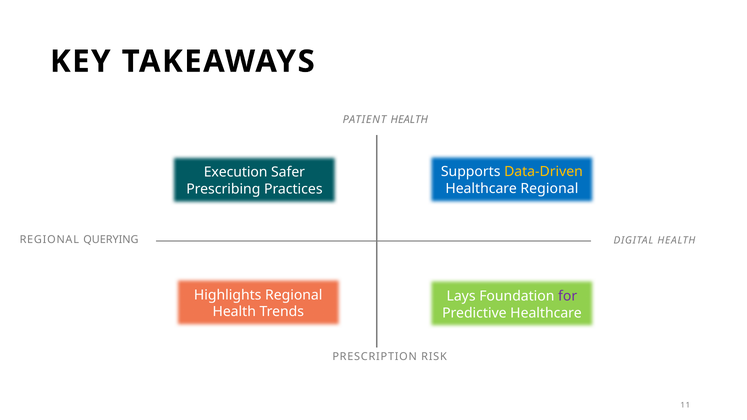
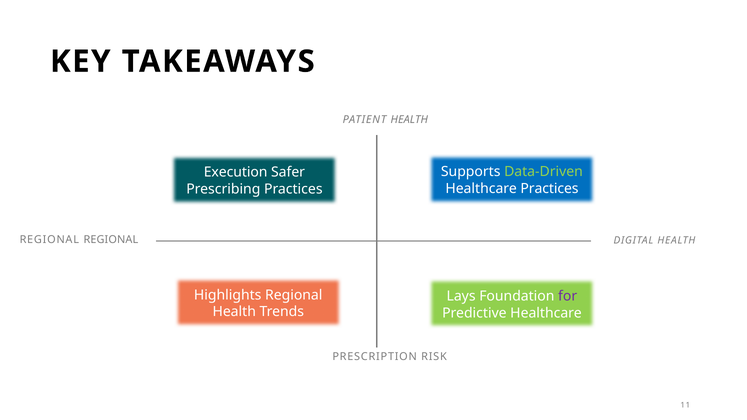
Data-Driven colour: yellow -> light green (543, 172)
Healthcare Regional: Regional -> Practices (550, 189)
REGIONAL QUERYING: QUERYING -> REGIONAL (111, 240)
